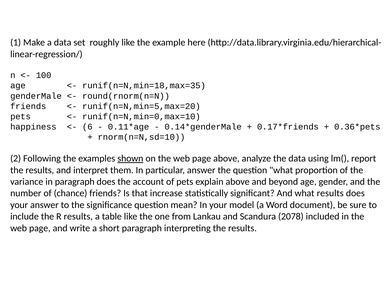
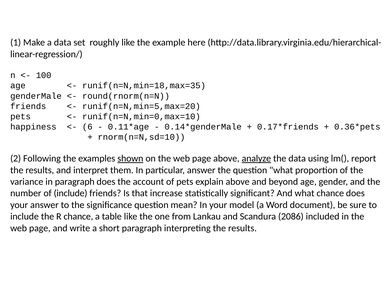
analyze underline: none -> present (256, 159)
of chance: chance -> include (71, 193)
what results: results -> chance (330, 193)
R results: results -> chance (78, 217)
2078: 2078 -> 2086 (291, 217)
